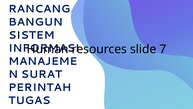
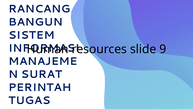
7: 7 -> 9 (163, 49)
